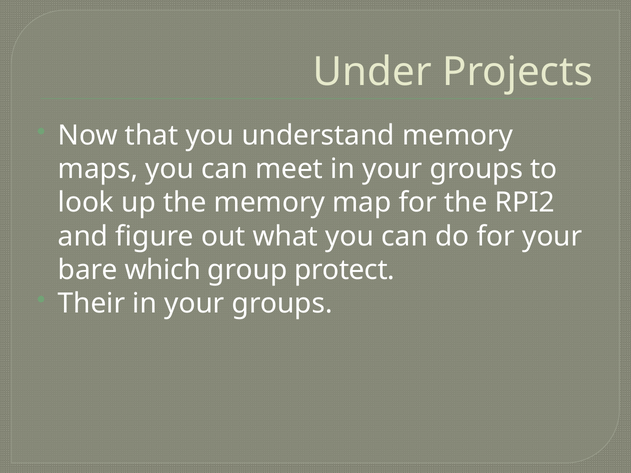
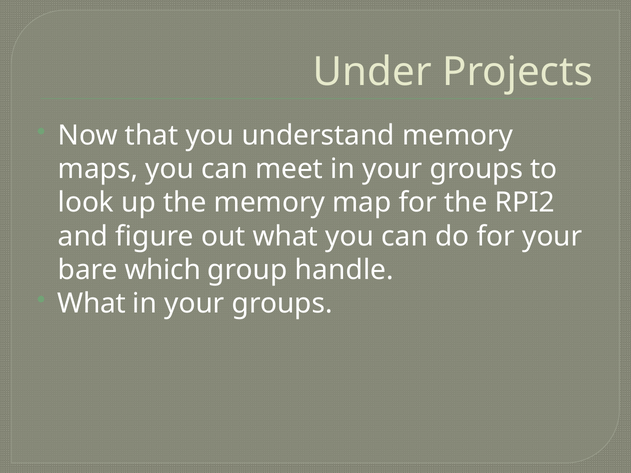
protect: protect -> handle (344, 270)
Their: Their -> What (92, 304)
